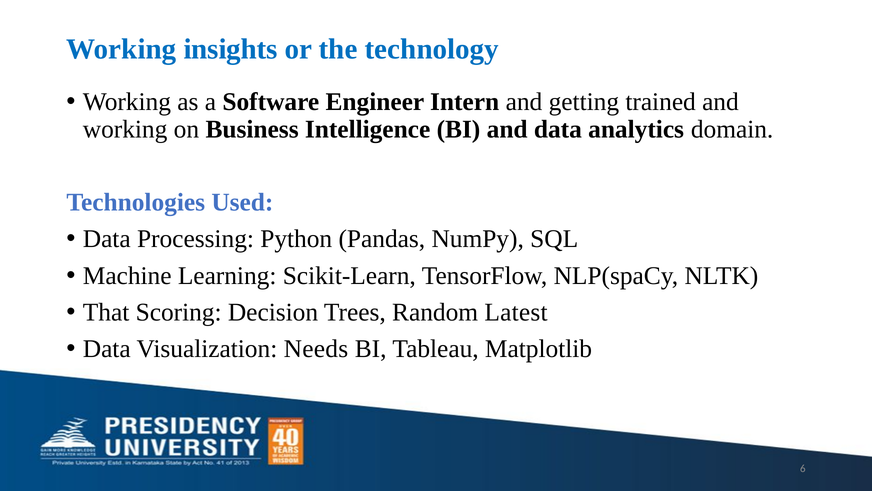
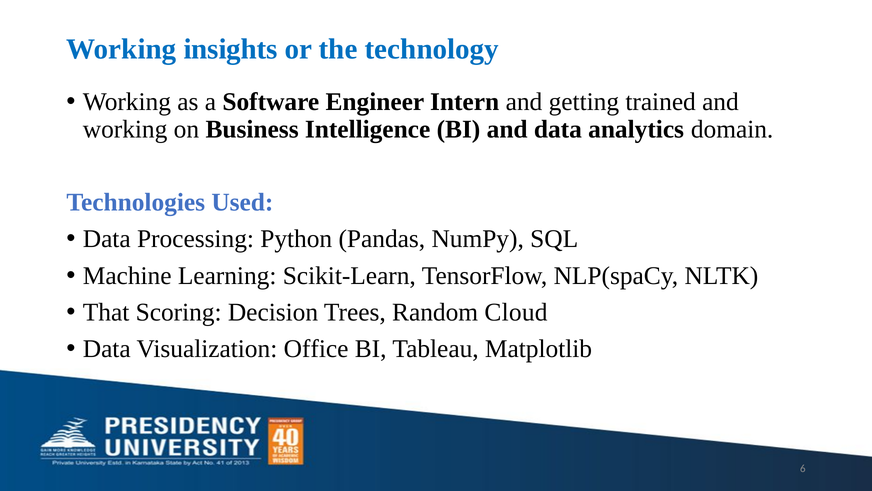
Latest: Latest -> Cloud (516, 312)
Needs: Needs -> Office (316, 349)
